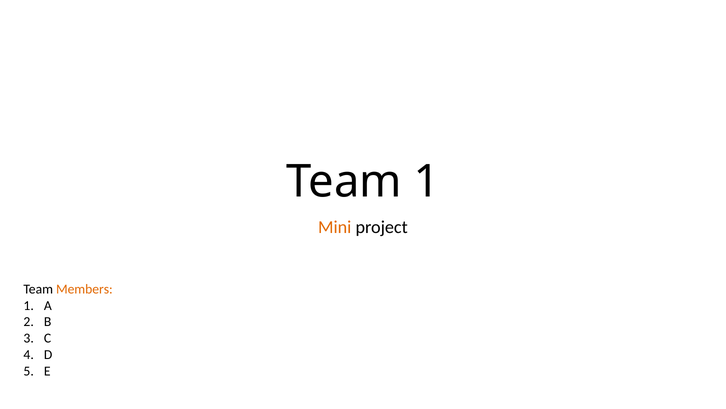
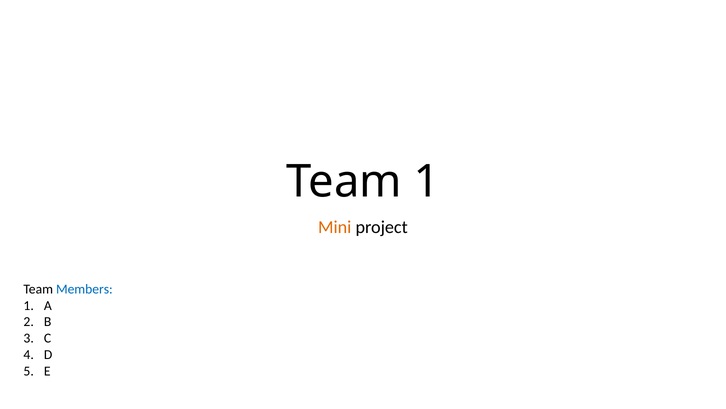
Members colour: orange -> blue (84, 289)
